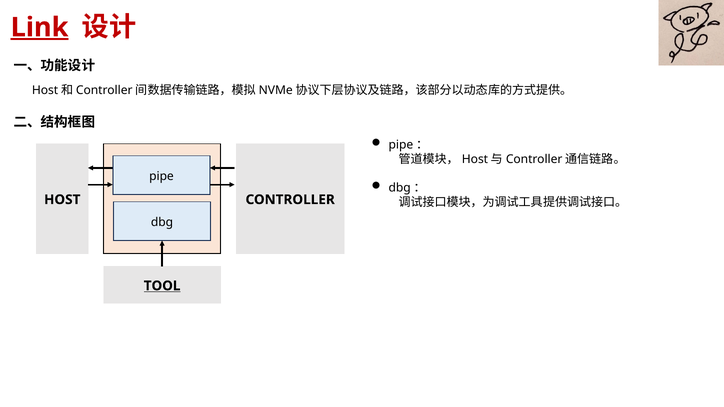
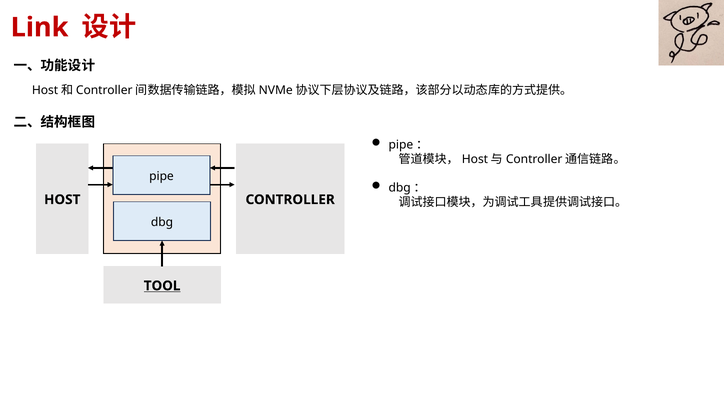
Link underline: present -> none (40, 27)
